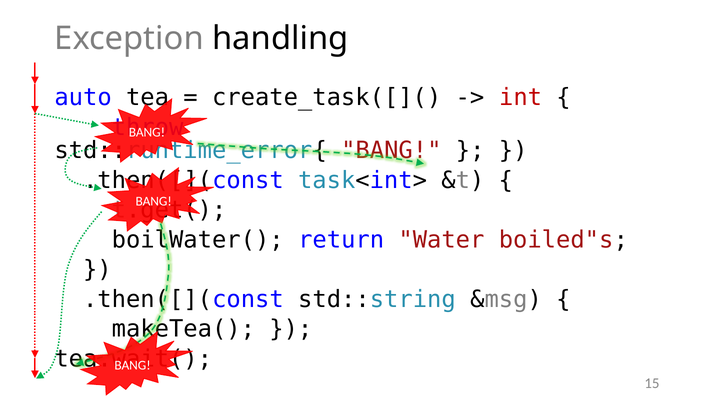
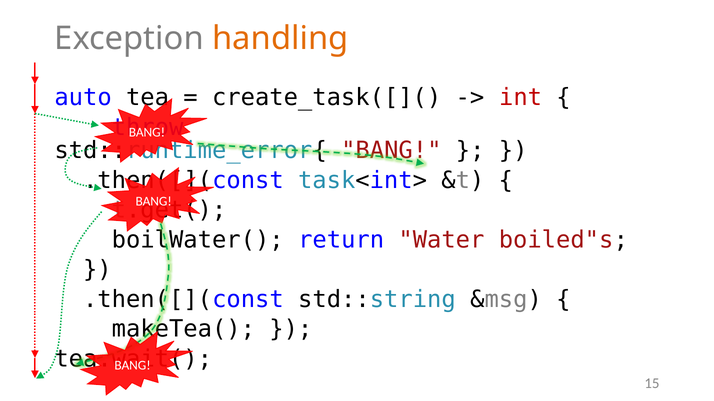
handling colour: black -> orange (280, 39)
